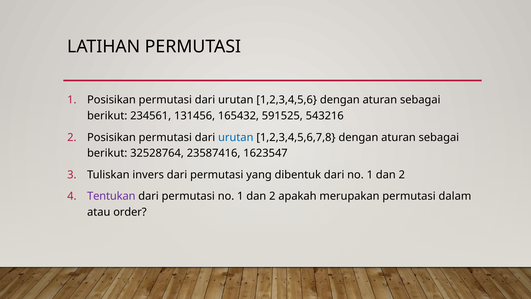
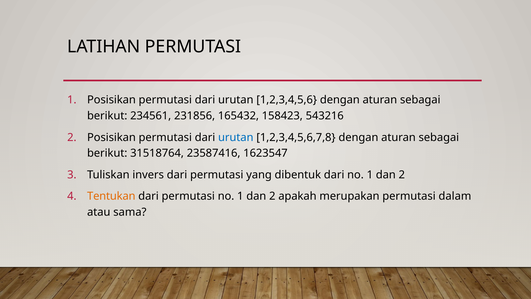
131456: 131456 -> 231856 (195, 116)
591525: 591525 -> 158423 (282, 116)
32528764: 32528764 -> 31518764 (157, 153)
Tentukan colour: purple -> orange (111, 196)
order: order -> sama (130, 212)
